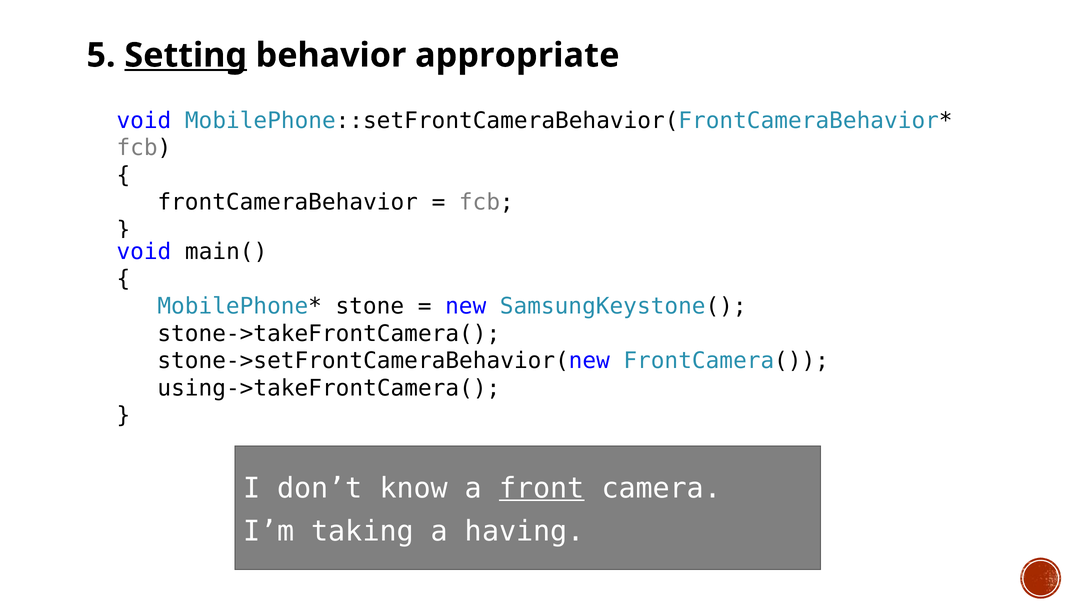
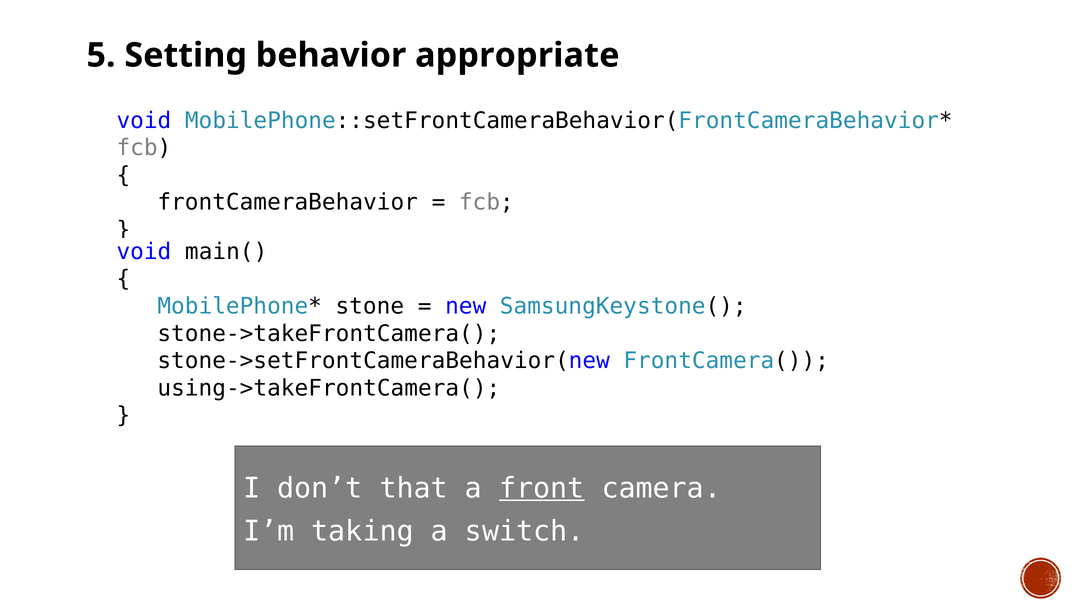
Setting underline: present -> none (186, 55)
know: know -> that (414, 488)
having: having -> switch (525, 531)
